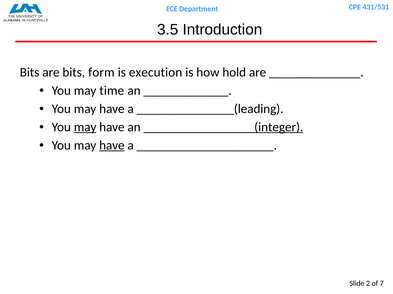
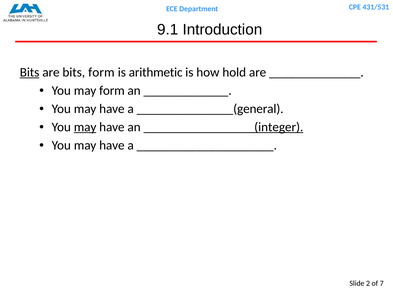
3.5: 3.5 -> 9.1 (168, 30)
Bits underline: none -> present (30, 72)
execution: execution -> arithmetic (156, 72)
may time: time -> form (112, 91)
_______________(leading: _______________(leading -> _______________(general (210, 109)
have underline: present -> none (112, 146)
